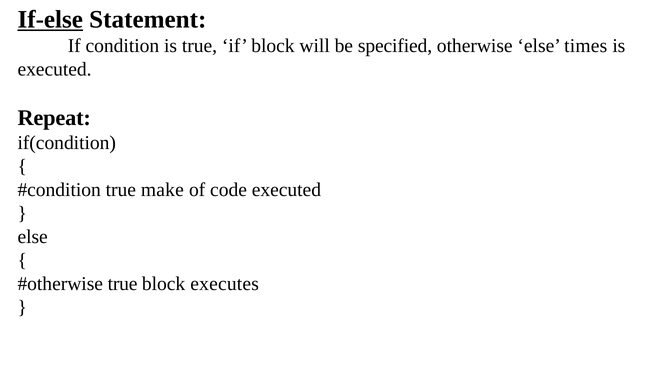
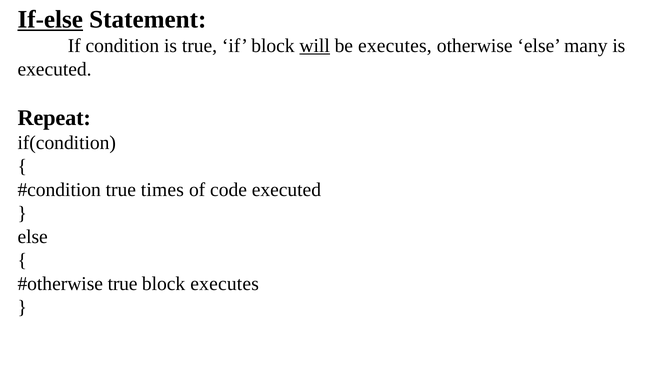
will underline: none -> present (315, 46)
be specified: specified -> executes (395, 46)
times: times -> many (586, 46)
make: make -> times (162, 190)
